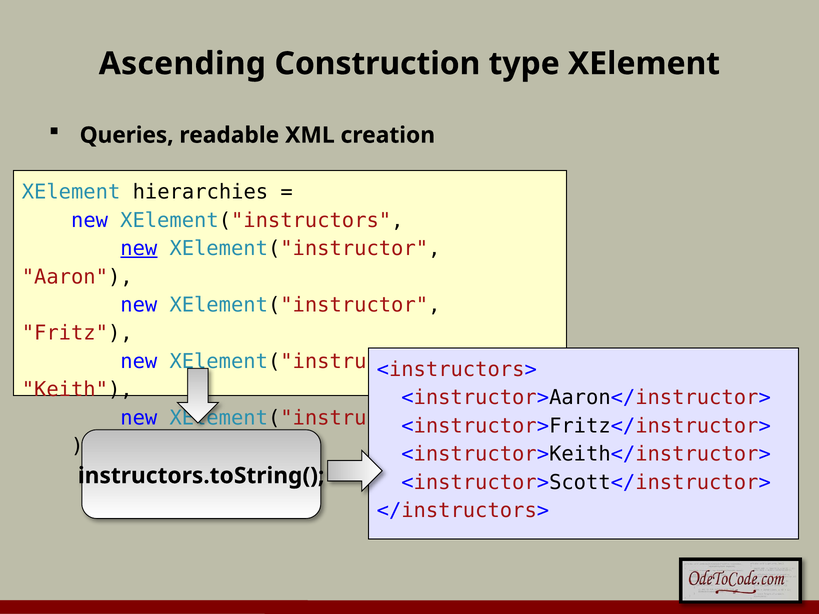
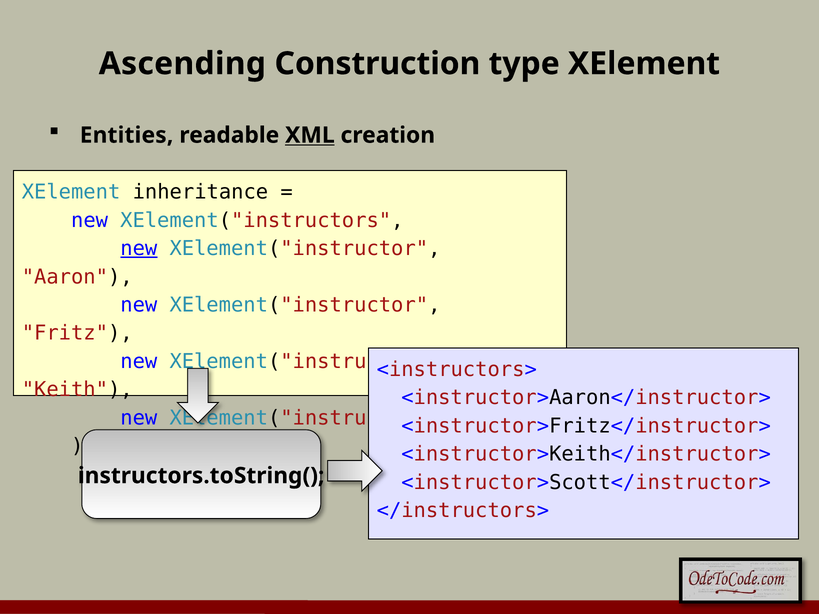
Queries: Queries -> Entities (127, 135)
XML underline: none -> present (310, 135)
hierarchies: hierarchies -> inheritance (200, 192)
